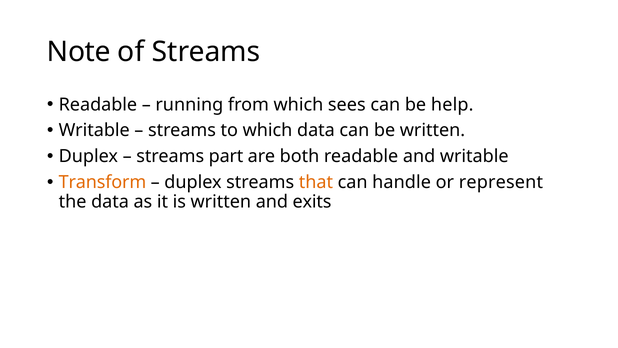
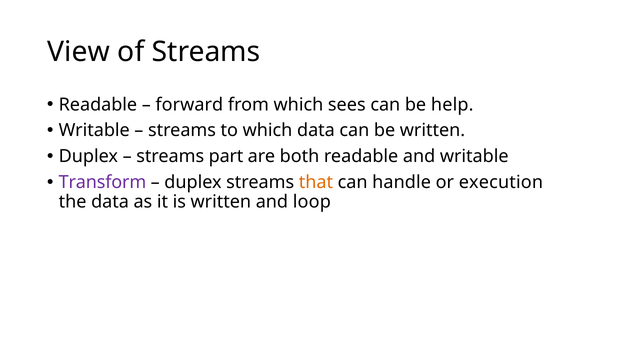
Note: Note -> View (79, 52)
running: running -> forward (189, 104)
Transform colour: orange -> purple (102, 182)
represent: represent -> execution (501, 182)
exits: exits -> loop (312, 202)
